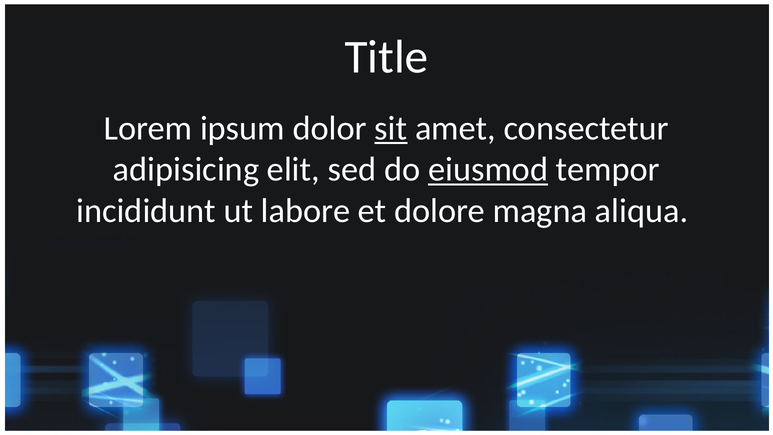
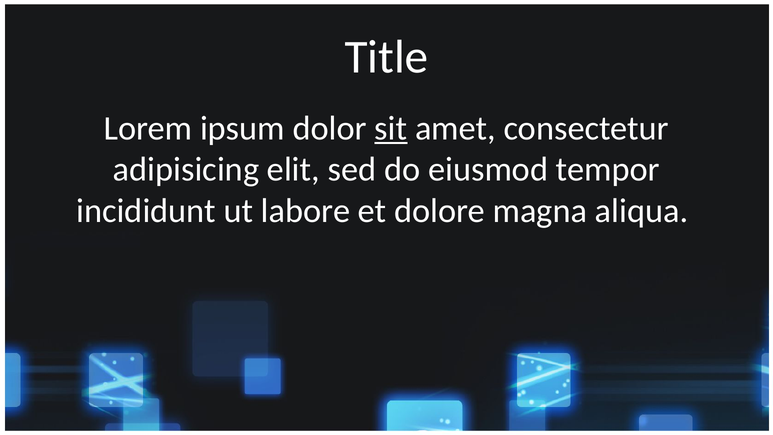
eiusmod underline: present -> none (488, 170)
